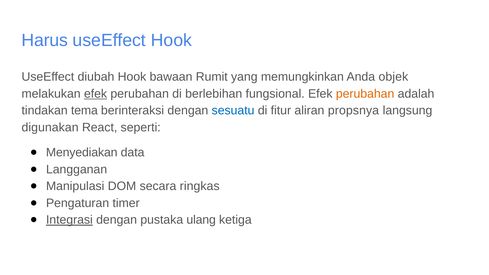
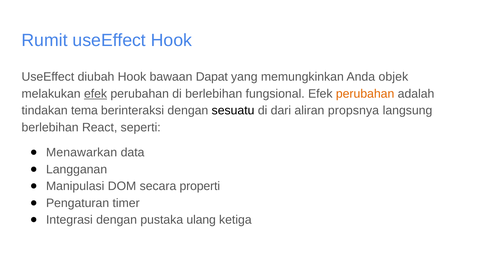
Harus: Harus -> Rumit (45, 41)
Rumit: Rumit -> Dapat (212, 77)
sesuatu colour: blue -> black (233, 111)
fitur: fitur -> dari (281, 111)
digunakan: digunakan -> berlebihan (50, 127)
Menyediakan: Menyediakan -> Menawarkan (82, 153)
ringkas: ringkas -> properti (200, 186)
Integrasi underline: present -> none (69, 220)
